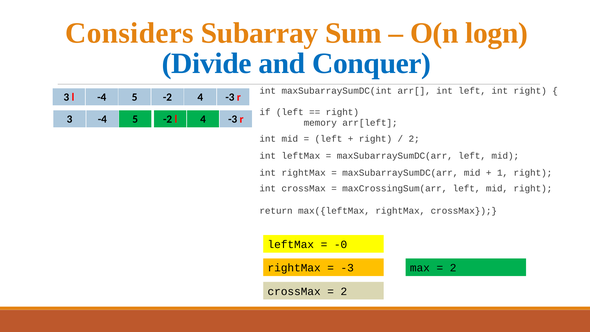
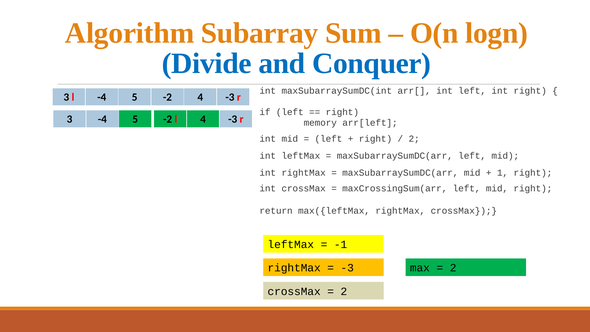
Considers: Considers -> Algorithm (130, 33)
-0: -0 -> -1 (341, 245)
